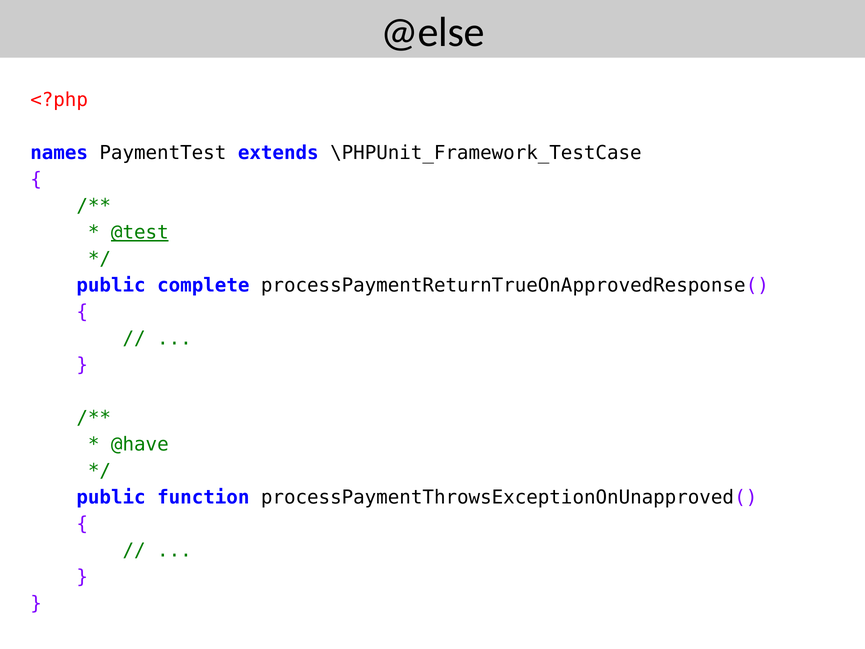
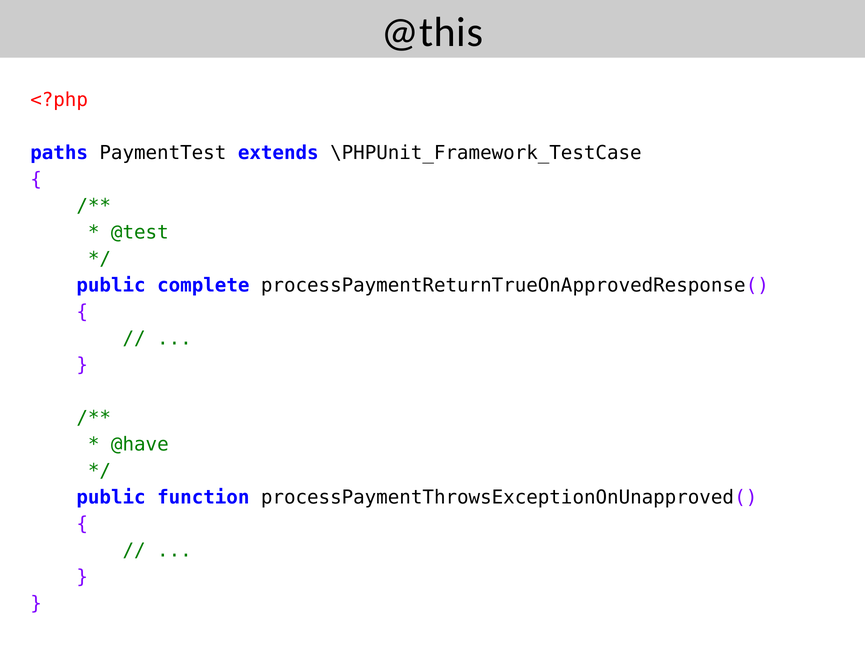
@else: @else -> @this (432, 32)
names: names -> paths (59, 153)
@test underline: present -> none (140, 232)
